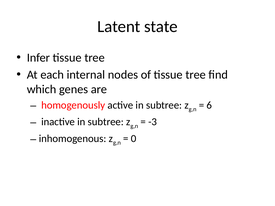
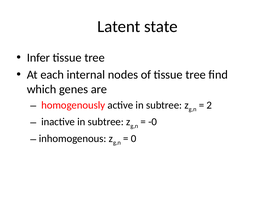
6: 6 -> 2 (209, 105)
-3: -3 -> -0 (153, 122)
